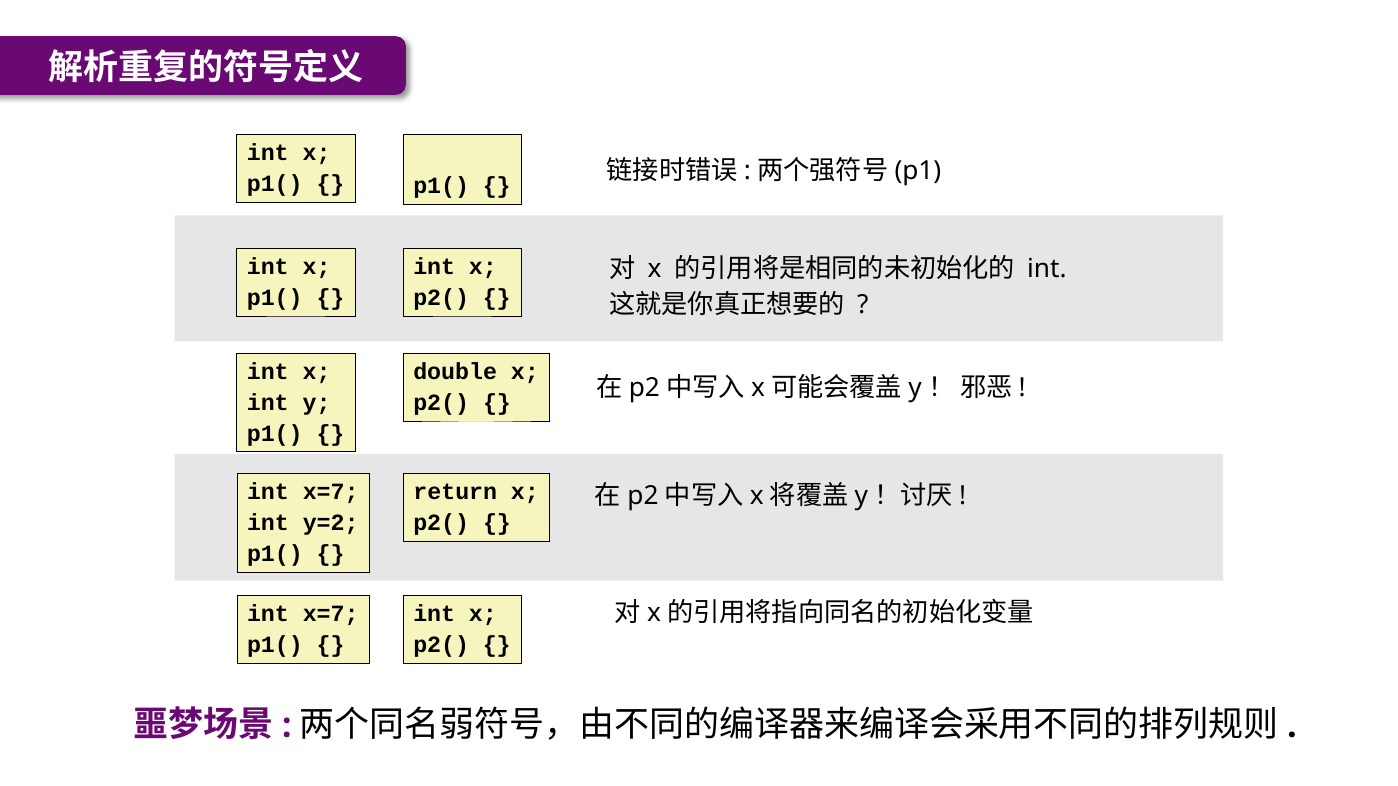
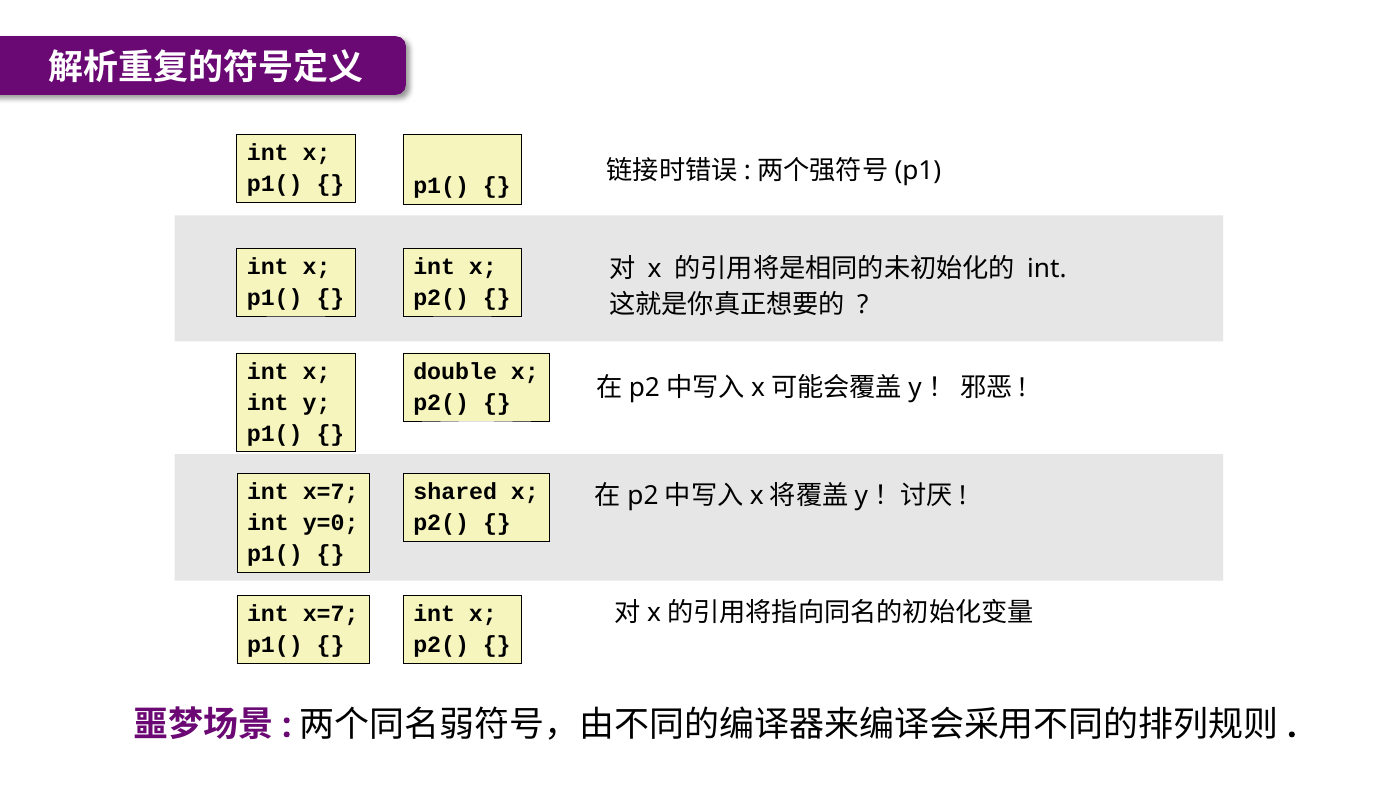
return: return -> shared (455, 492)
y=2: y=2 -> y=0 (331, 523)
